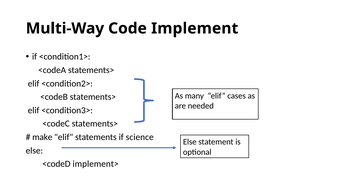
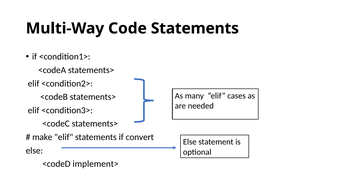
Code Implement: Implement -> Statements (195, 28)
science: science -> convert (140, 137)
